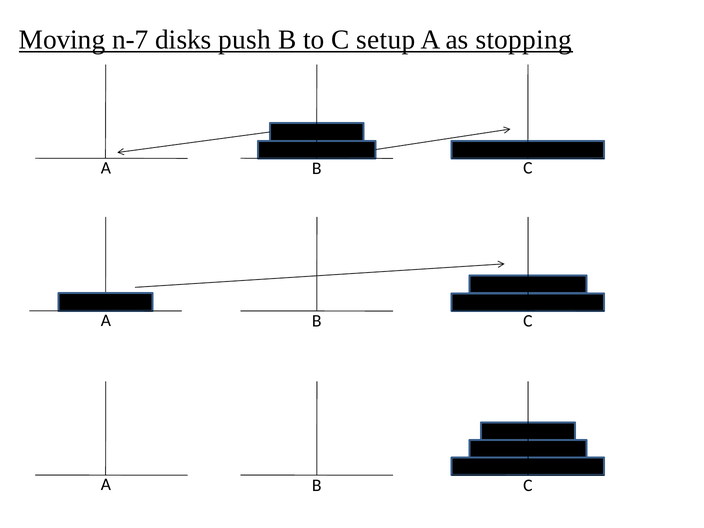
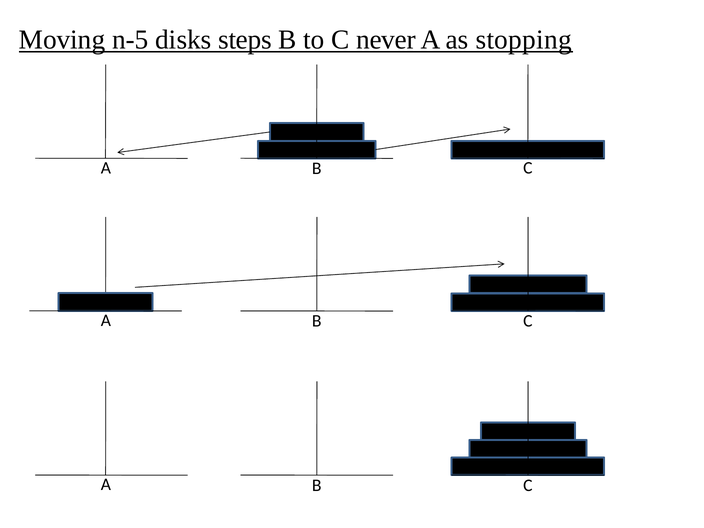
n-7: n-7 -> n-5 (130, 39)
push: push -> steps (245, 39)
setup: setup -> never (386, 39)
